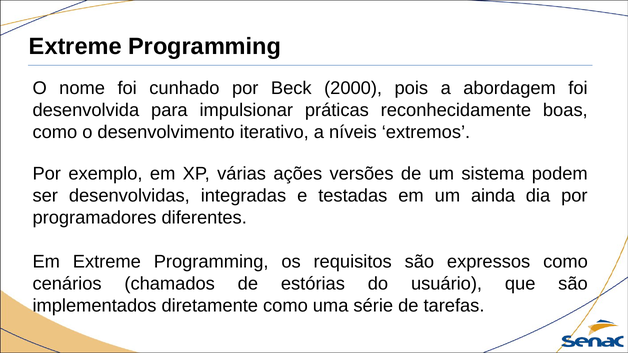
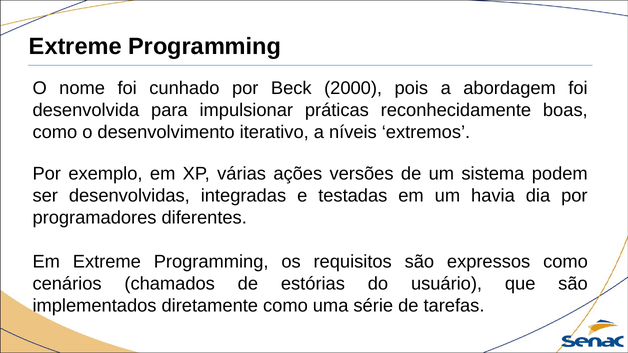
ainda: ainda -> havia (493, 196)
